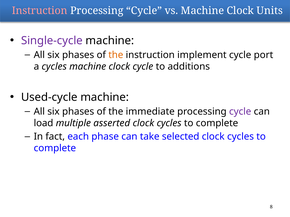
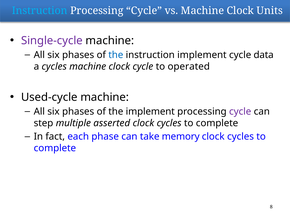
Instruction colour: pink -> light blue (40, 11)
the colour: orange -> blue (116, 55)
port: port -> data (264, 55)
additions: additions -> operated (189, 67)
the immediate: immediate -> implement (150, 112)
load: load -> step (43, 123)
selected: selected -> memory (181, 137)
